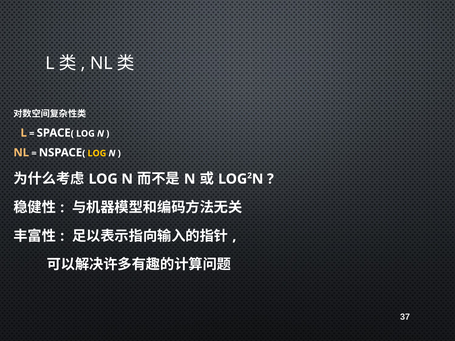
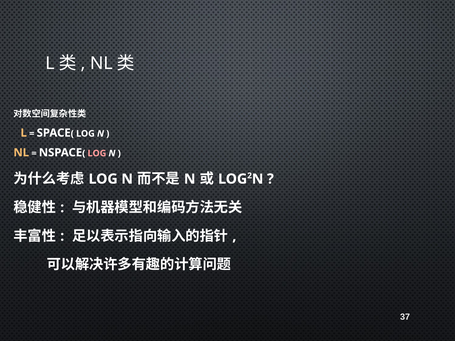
LOG colour: yellow -> pink (97, 153)
